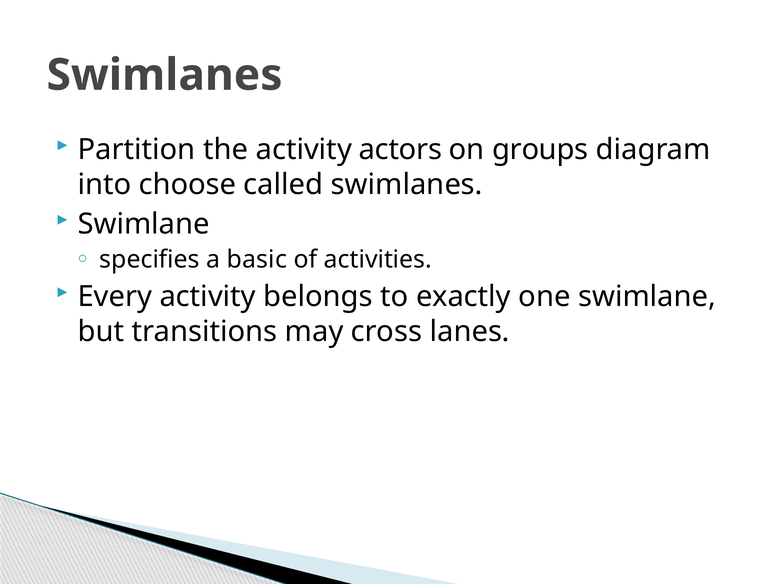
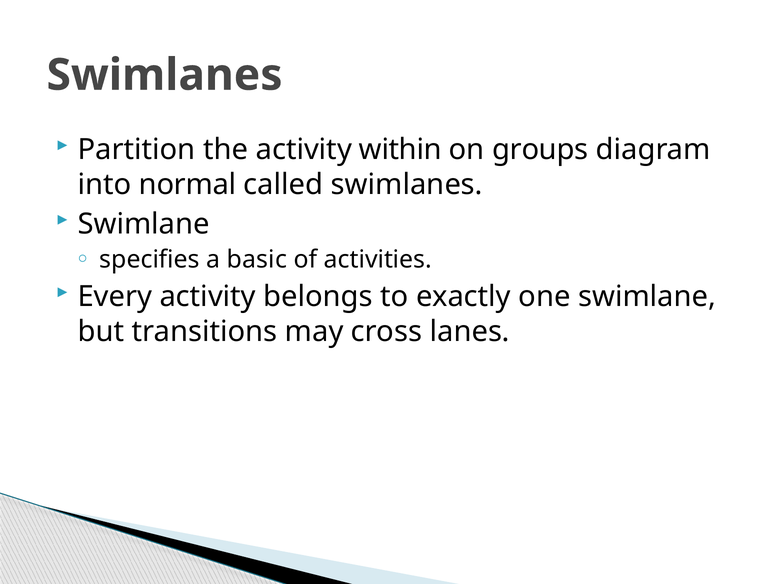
actors: actors -> within (400, 149)
choose: choose -> normal (188, 184)
